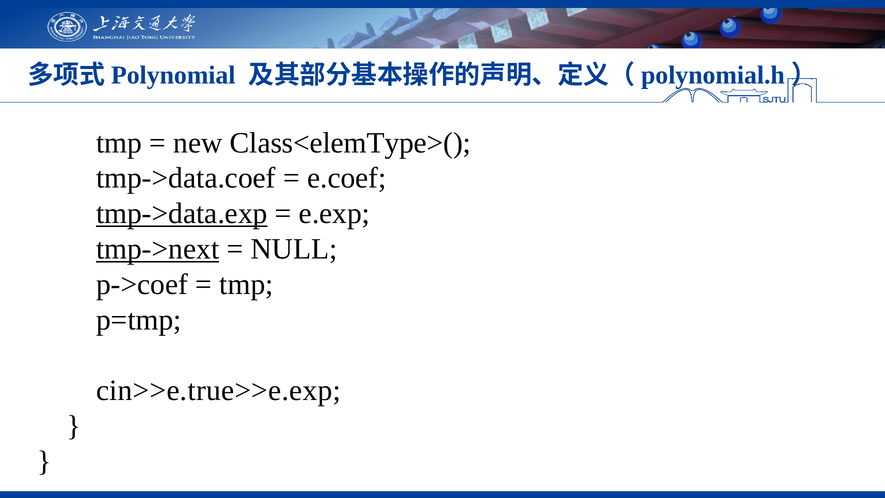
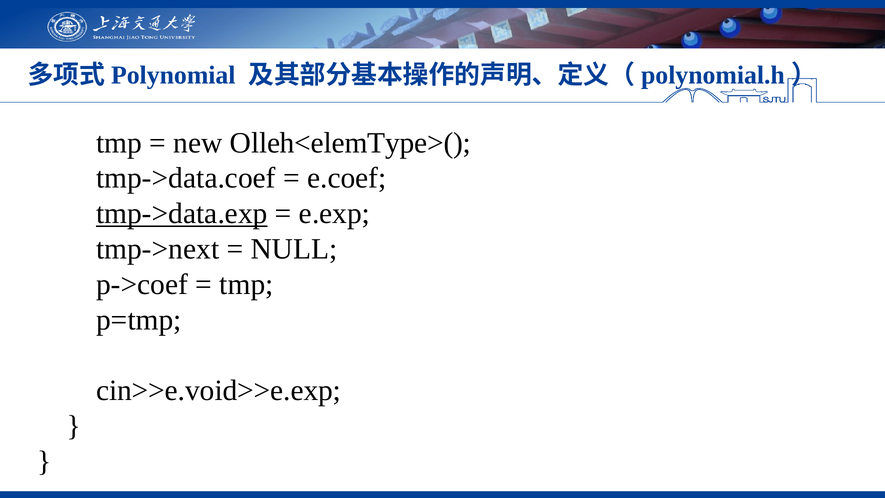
Class<elemType>(: Class<elemType>( -> Olleh<elemType>( (350, 143)
tmp->next underline: present -> none (158, 249)
cin>>e.true>>e.exp: cin>>e.true>>e.exp -> cin>>e.void>>e.exp (219, 391)
